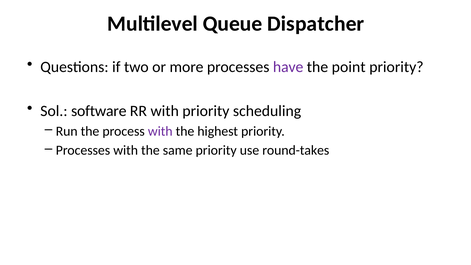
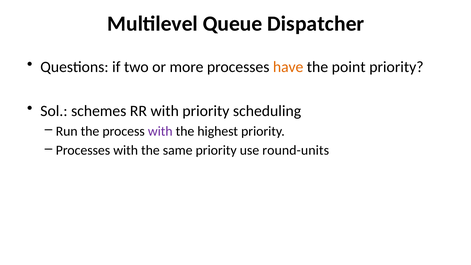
have colour: purple -> orange (288, 67)
software: software -> schemes (99, 111)
round-takes: round-takes -> round-units (296, 150)
